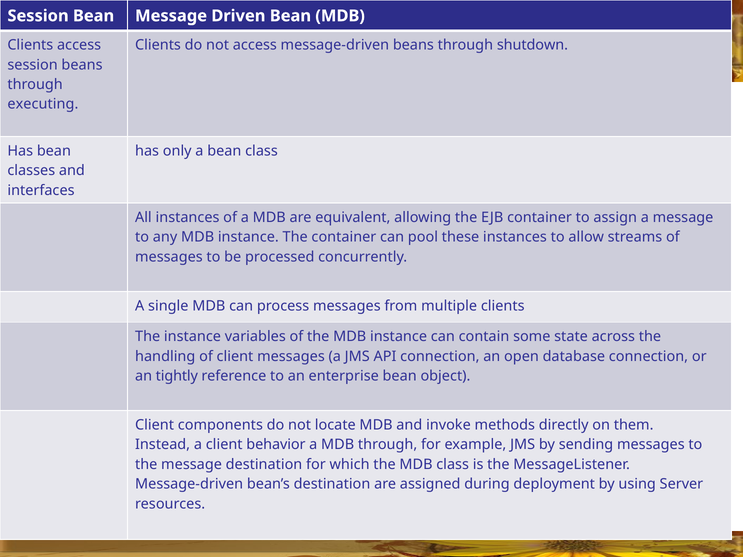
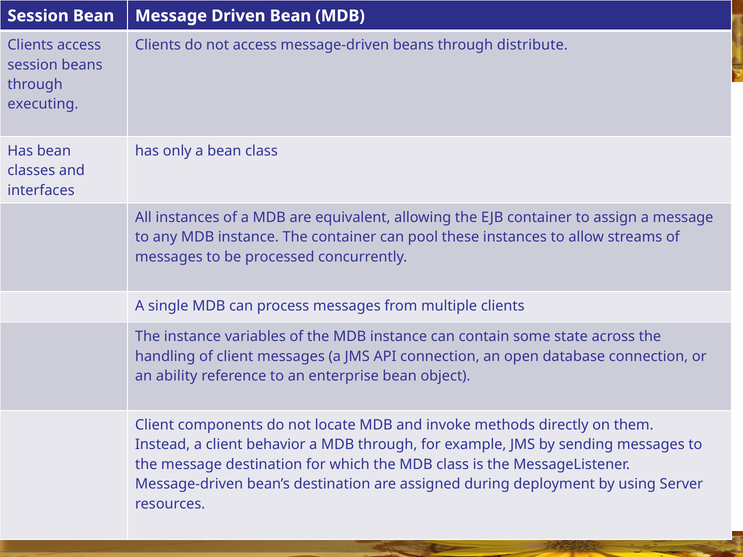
shutdown: shutdown -> distribute (532, 45)
tightly: tightly -> ability (177, 376)
